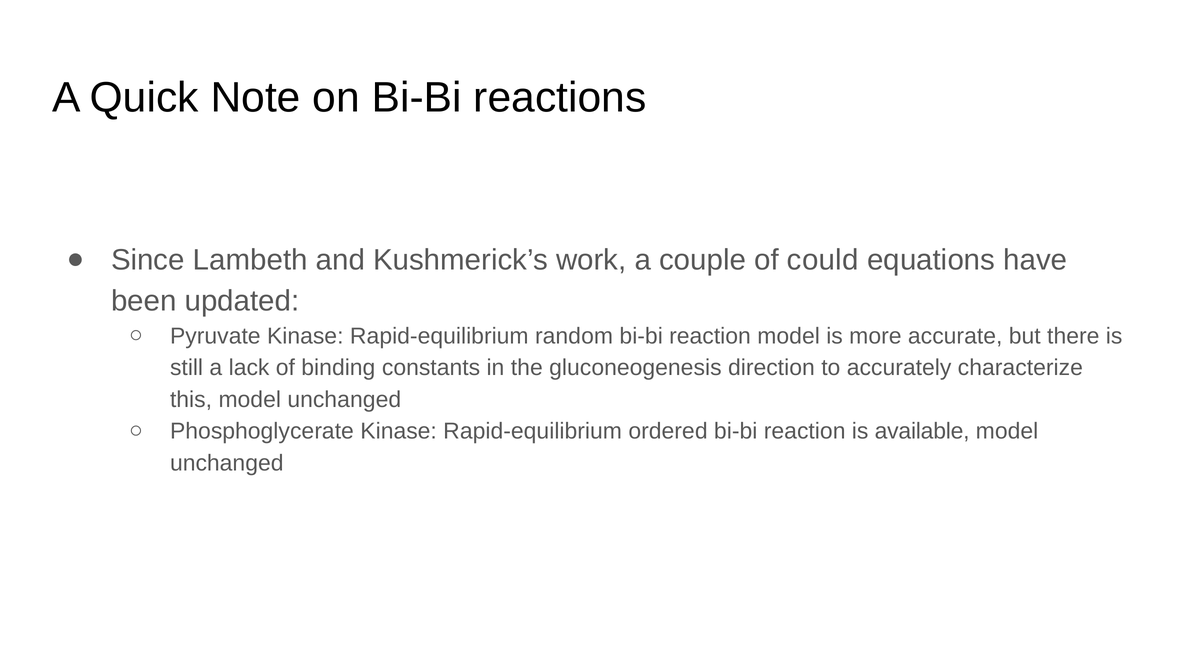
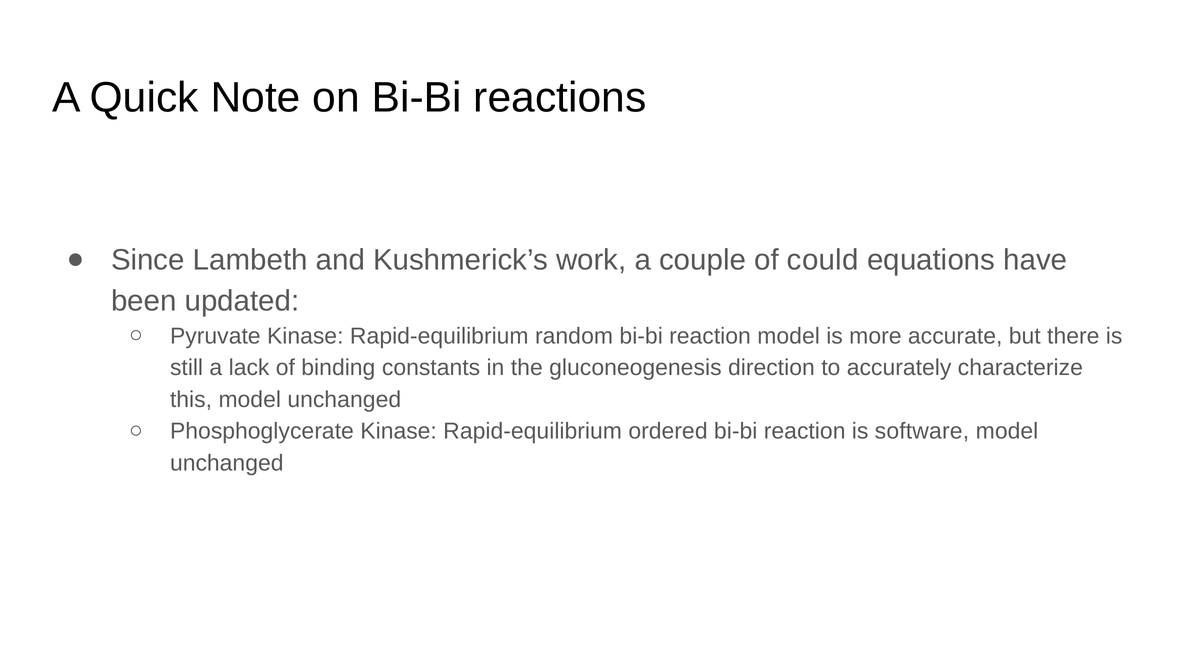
available: available -> software (922, 431)
